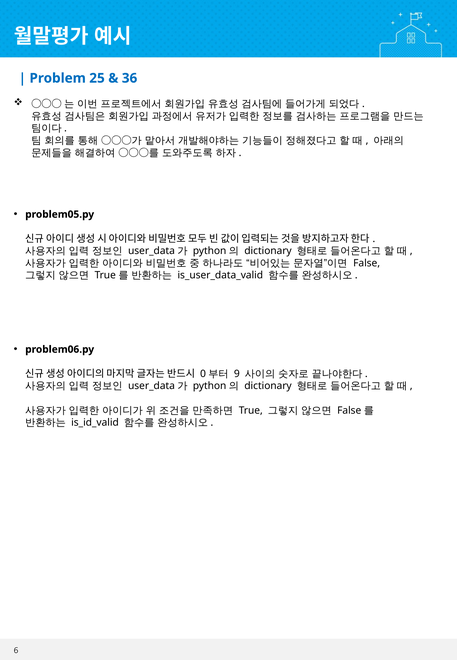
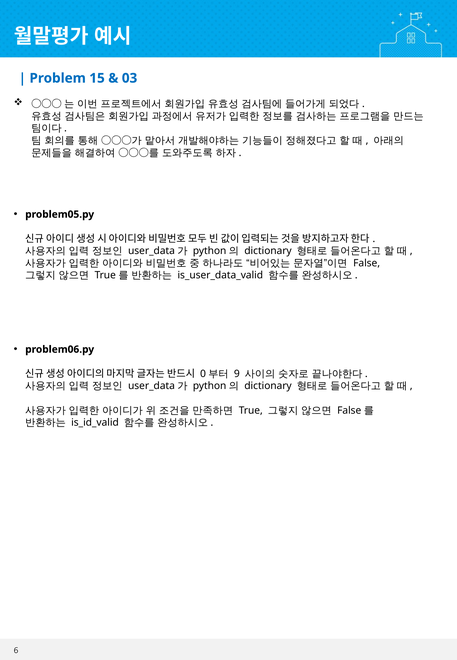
25: 25 -> 15 (97, 78)
36: 36 -> 03 (130, 78)
